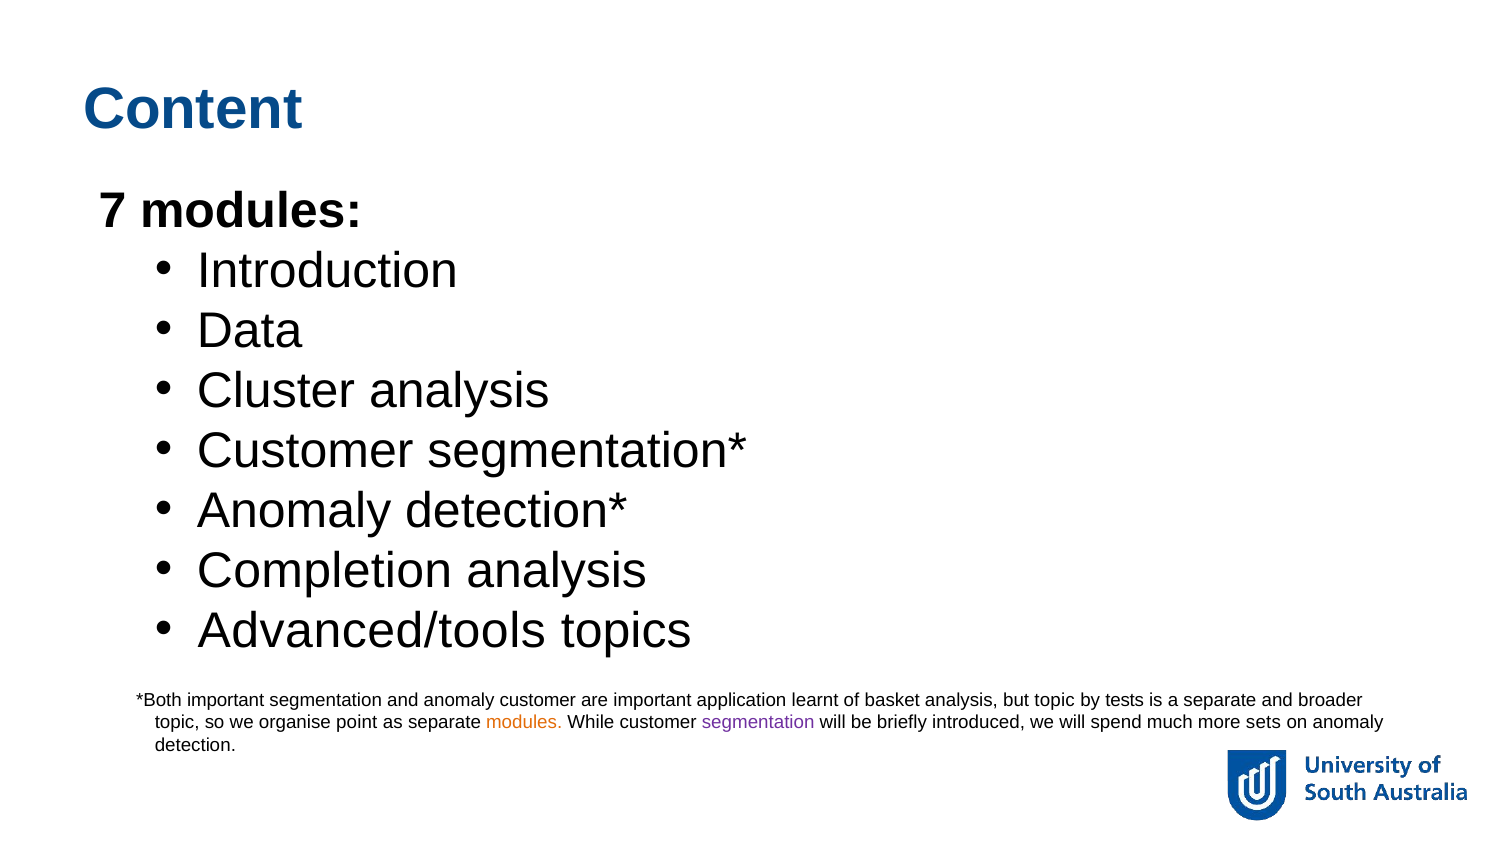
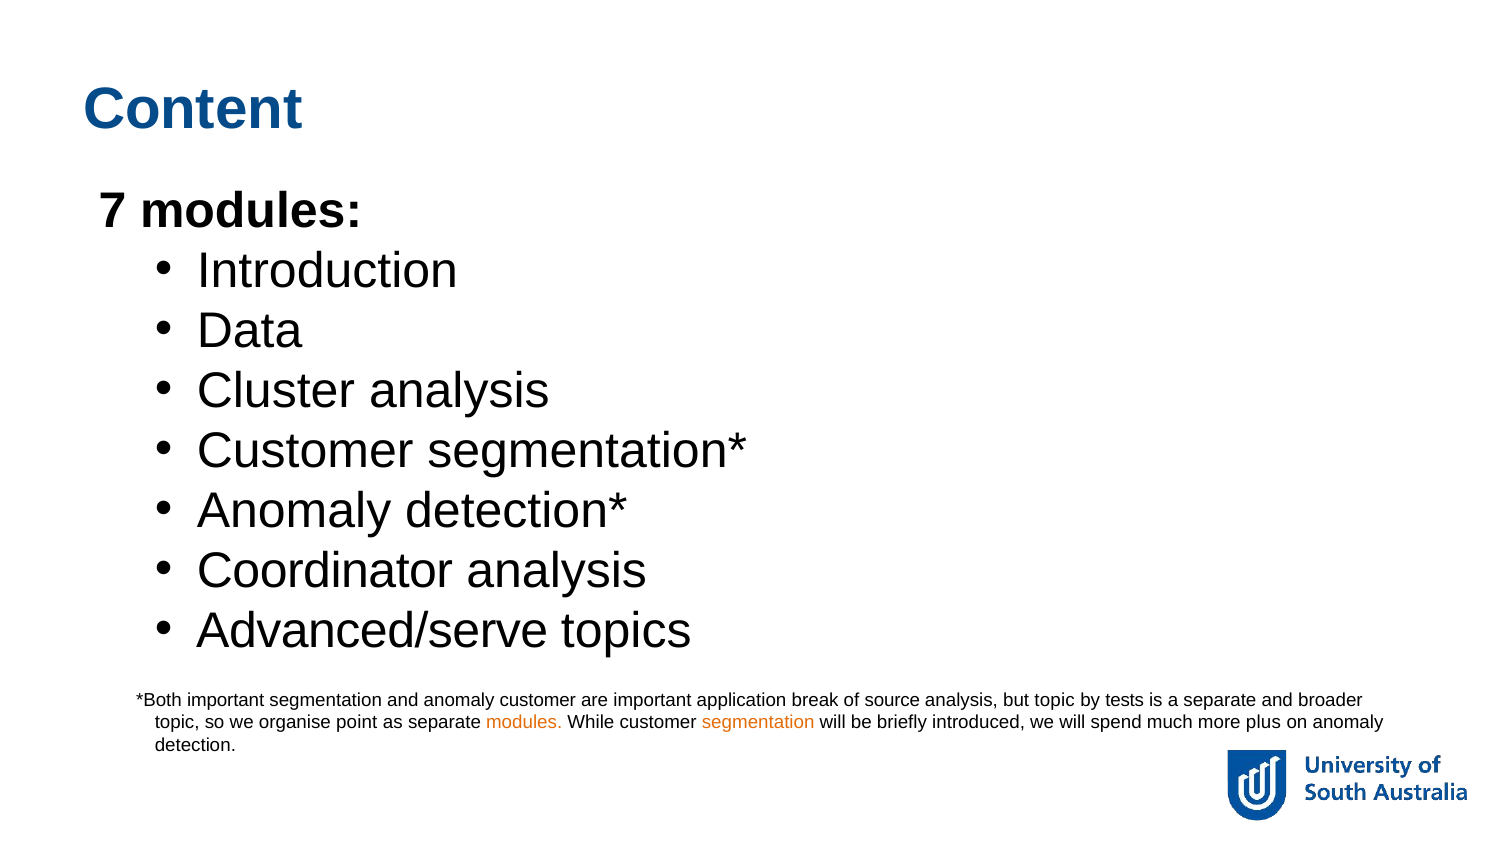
Completion: Completion -> Coordinator (325, 571)
Advanced/tools: Advanced/tools -> Advanced/serve (372, 631)
learnt: learnt -> break (815, 700)
basket: basket -> source (892, 700)
segmentation colour: purple -> orange (758, 722)
sets: sets -> plus (1263, 722)
